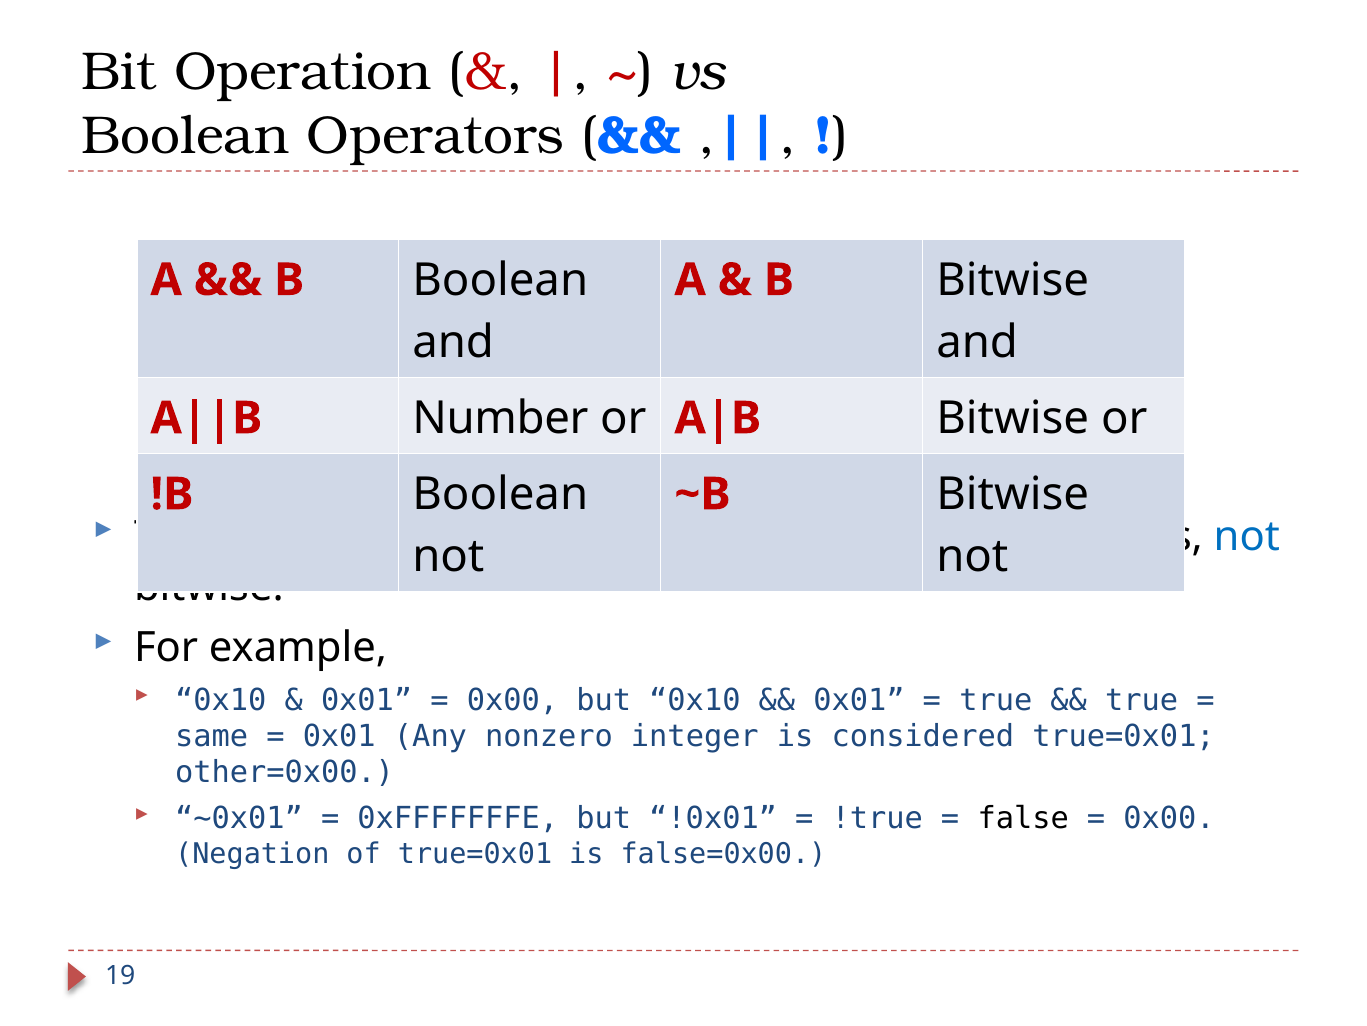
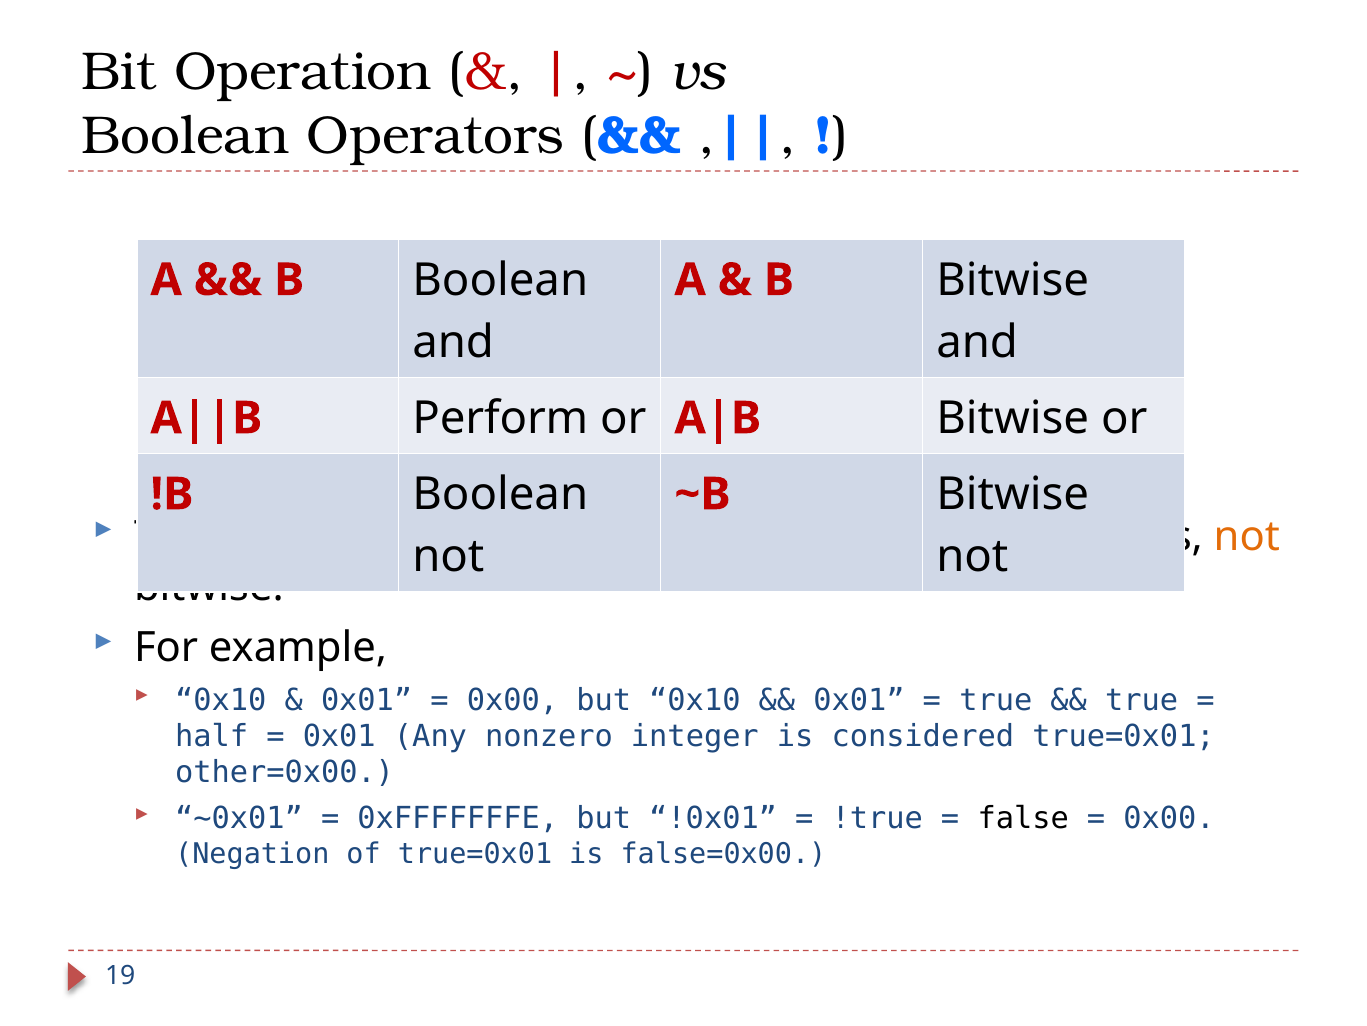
Number: Number -> Perform (500, 418)
not colour: blue -> orange (1247, 536)
same: same -> half (212, 736)
